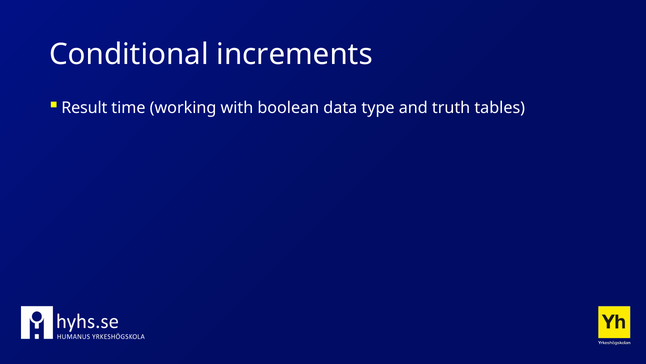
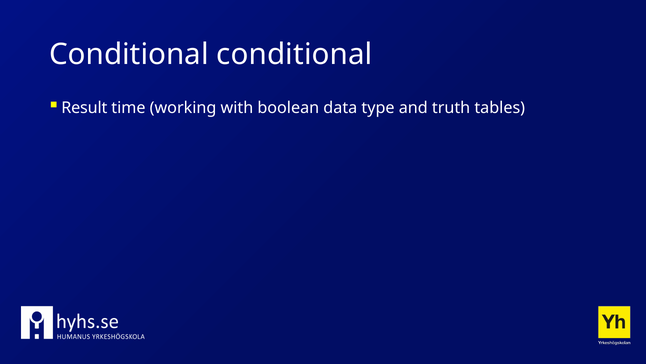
Conditional increments: increments -> conditional (295, 54)
